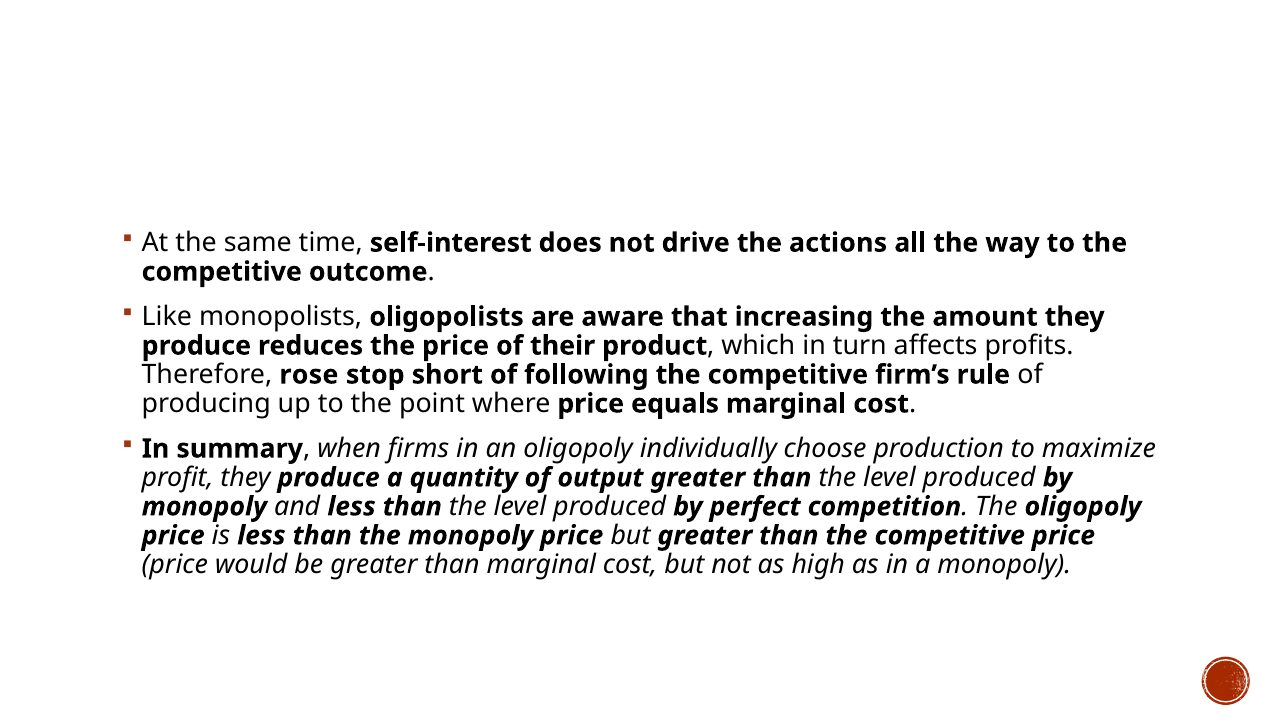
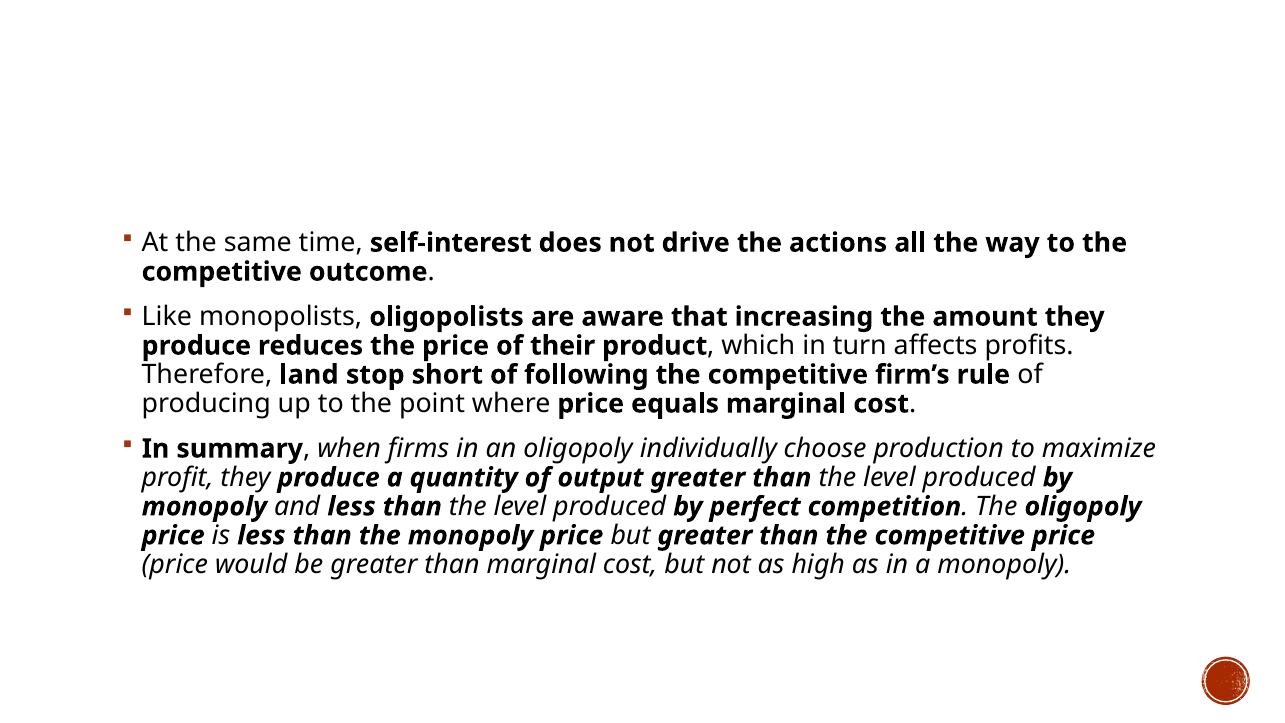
rose: rose -> land (309, 375)
